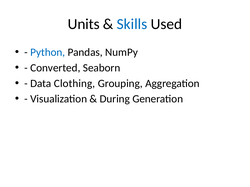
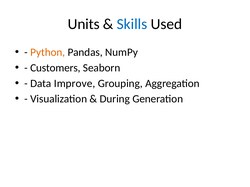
Python colour: blue -> orange (48, 52)
Converted: Converted -> Customers (55, 68)
Clothing: Clothing -> Improve (75, 84)
